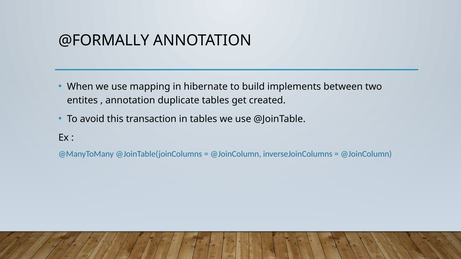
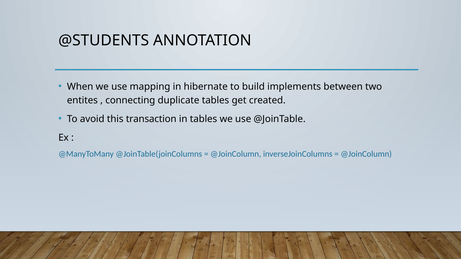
@FORMALLY: @FORMALLY -> @STUDENTS (104, 40)
annotation: annotation -> connecting (130, 101)
